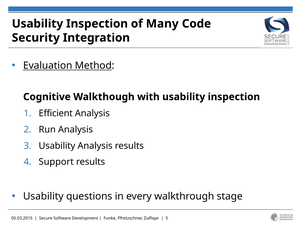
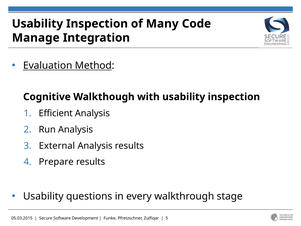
Security: Security -> Manage (36, 38)
Usability: Usability -> External (57, 146)
Support: Support -> Prepare (56, 162)
